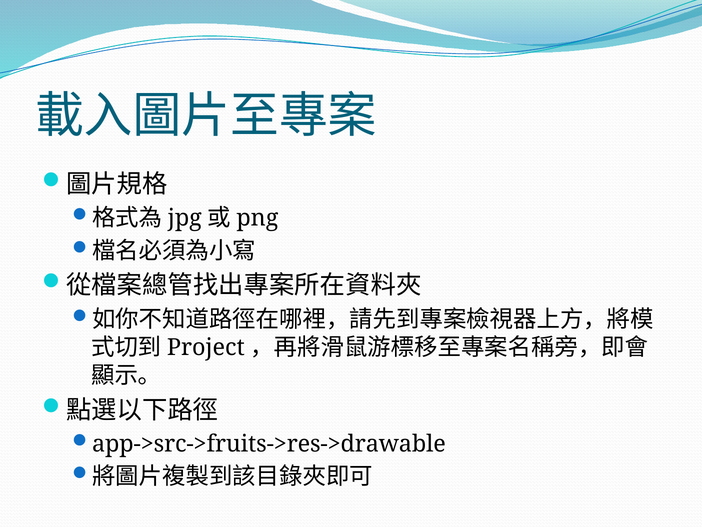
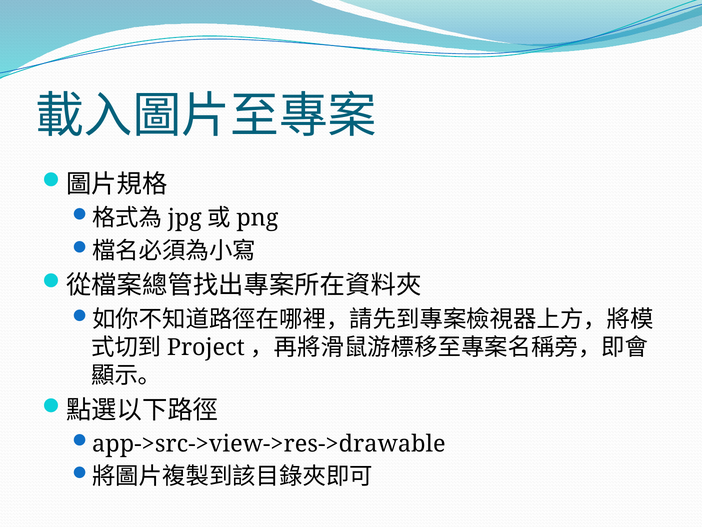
app->src->fruits->res->drawable: app->src->fruits->res->drawable -> app->src->view->res->drawable (269, 444)
